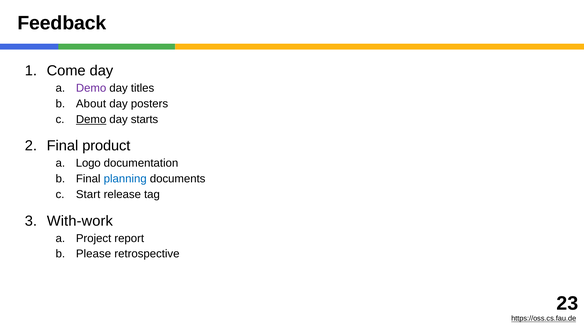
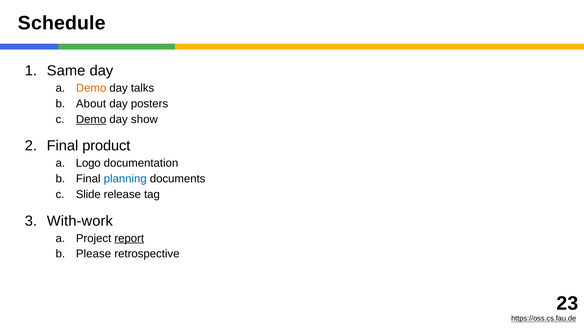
Feedback: Feedback -> Schedule (62, 23)
Come: Come -> Same (66, 71)
Demo colour: purple -> orange (91, 88)
titles: titles -> talks (143, 88)
starts: starts -> show (144, 119)
Start: Start -> Slide (88, 195)
report underline: none -> present (129, 239)
